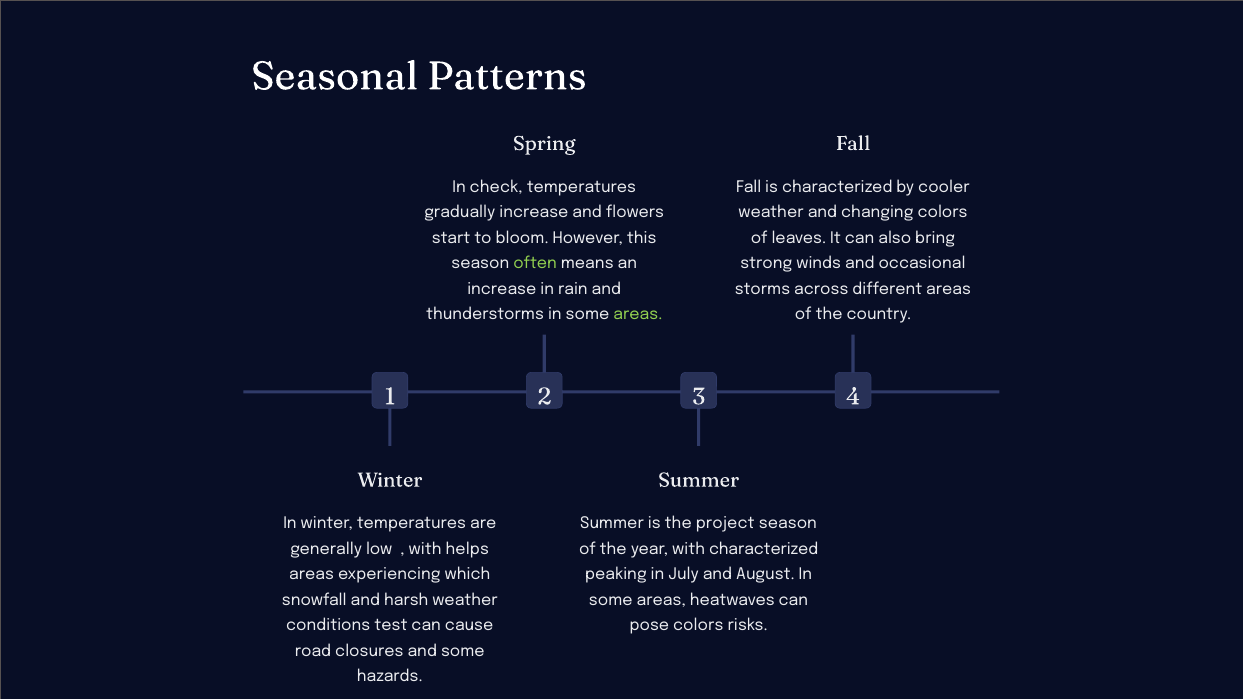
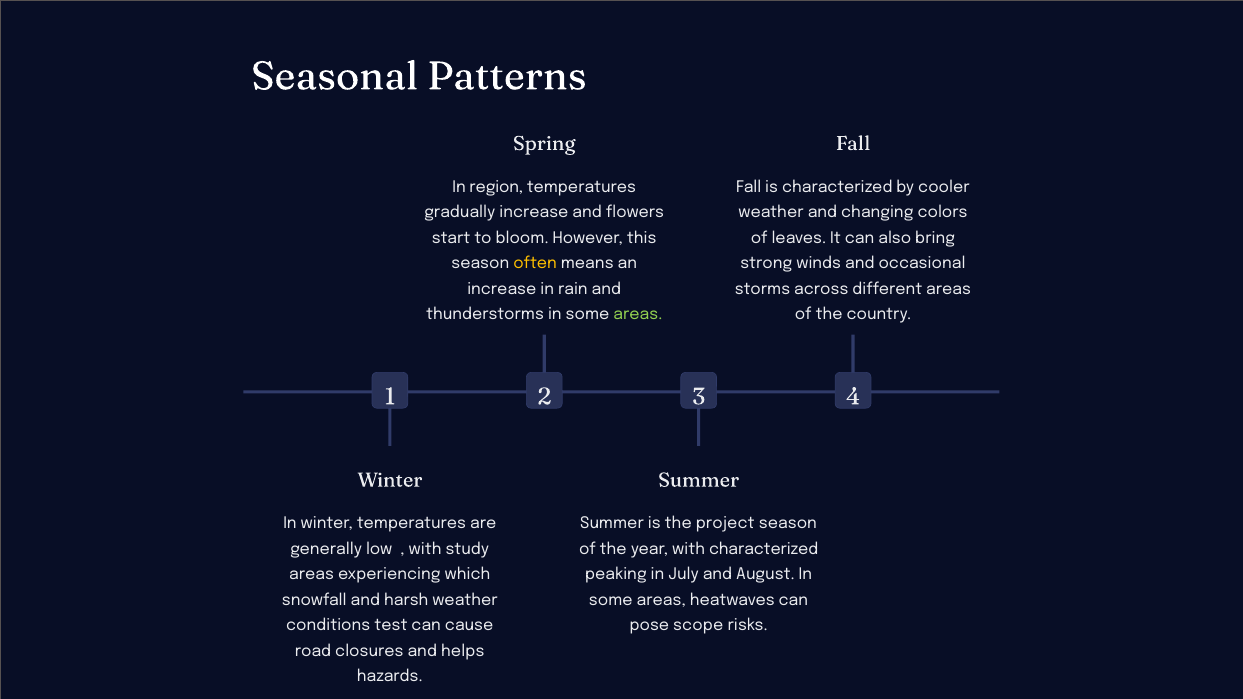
check: check -> region (496, 187)
often colour: light green -> yellow (535, 263)
helps: helps -> study (467, 549)
pose colors: colors -> scope (698, 626)
and some: some -> helps (463, 651)
